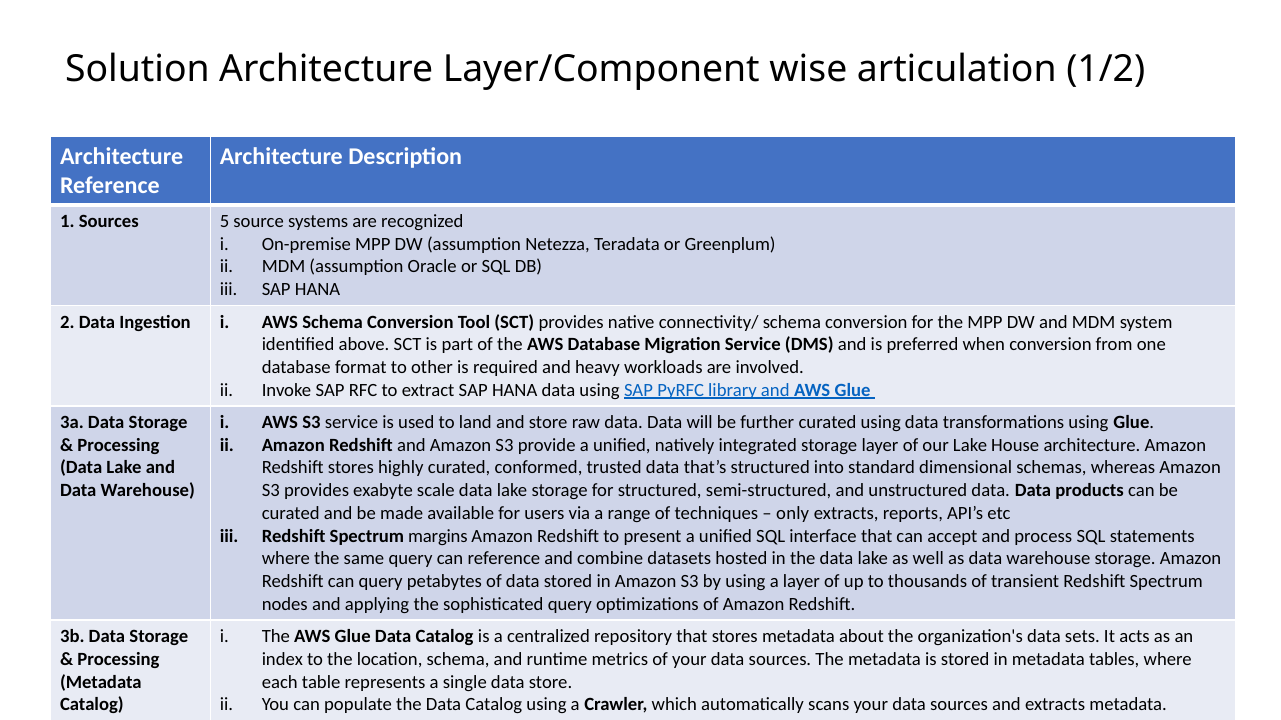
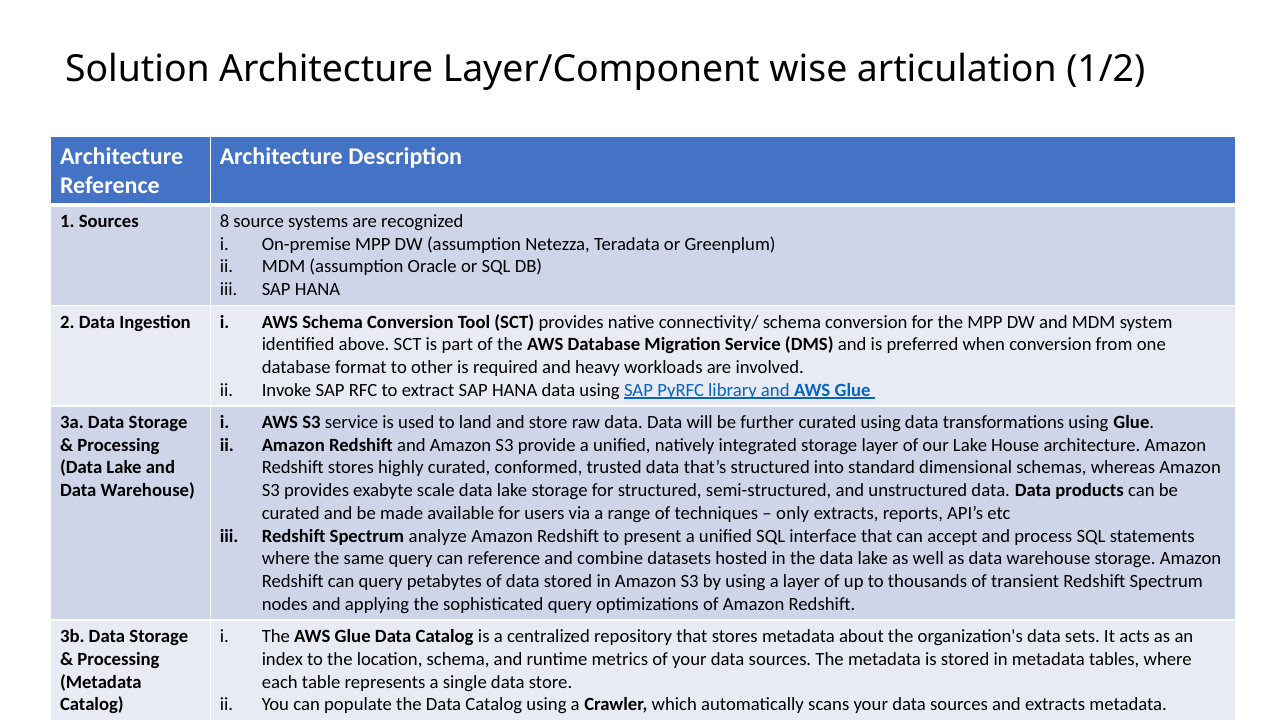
5: 5 -> 8 (224, 222)
margins: margins -> analyze (438, 536)
